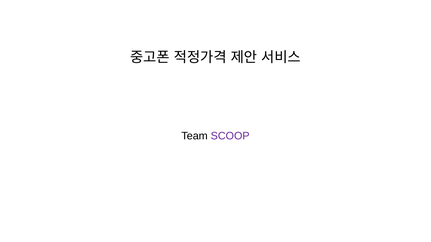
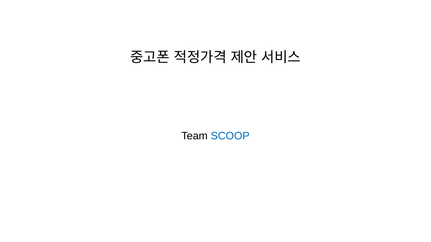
SCOOP colour: purple -> blue (230, 136)
